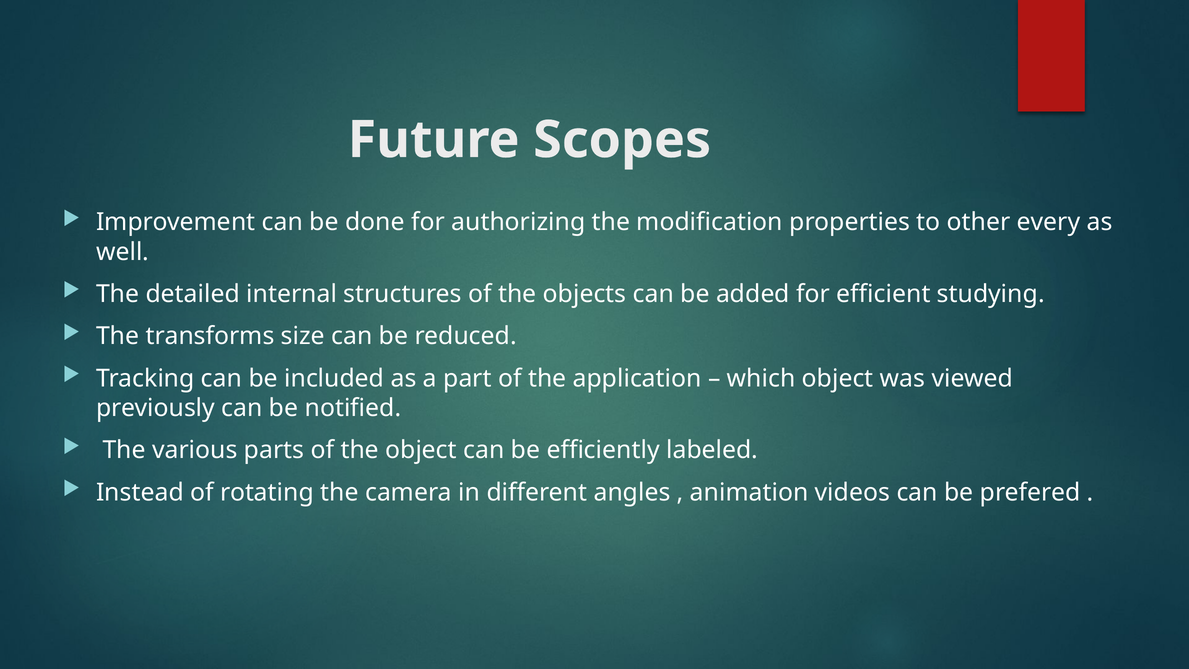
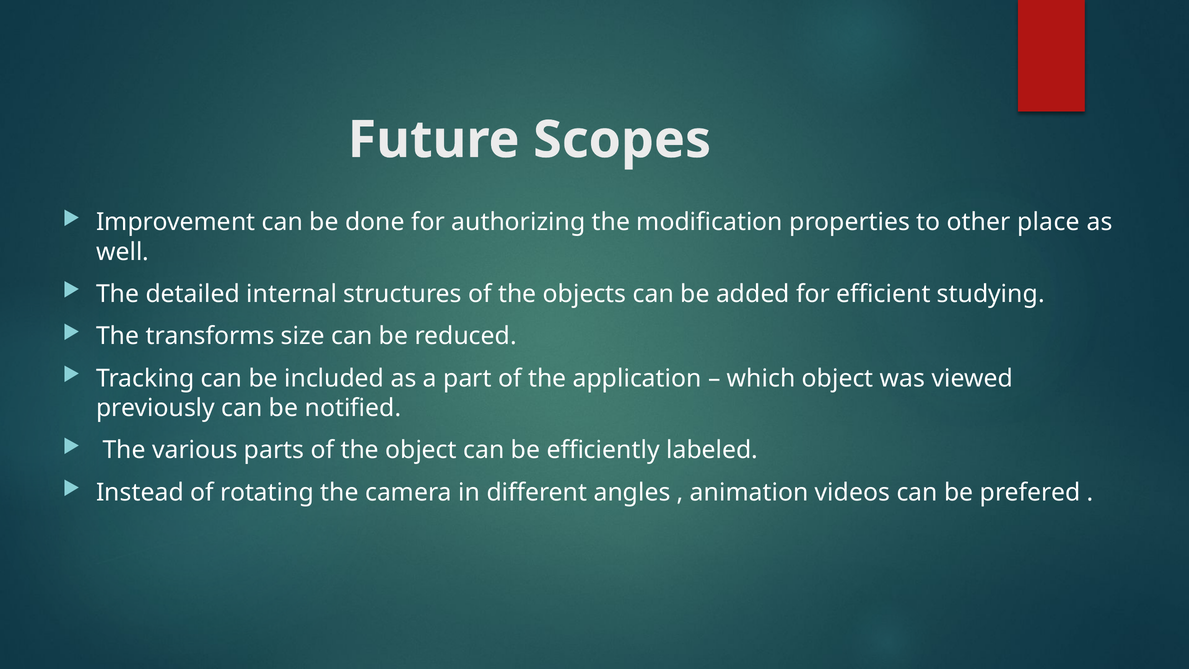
every: every -> place (1049, 222)
